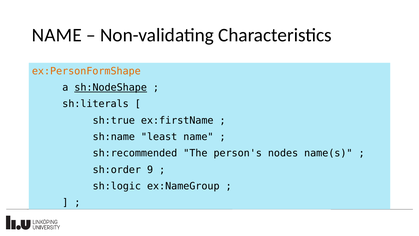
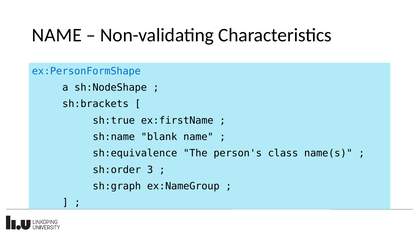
ex:PersonFormShape colour: orange -> blue (86, 71)
sh:NodeShape underline: present -> none (111, 87)
sh:literals: sh:literals -> sh:brackets (96, 104)
least: least -> blank (159, 137)
sh:recommended: sh:recommended -> sh:equivalence (135, 153)
nodes: nodes -> class (283, 153)
9: 9 -> 3 (150, 169)
sh:logic: sh:logic -> sh:graph (117, 186)
